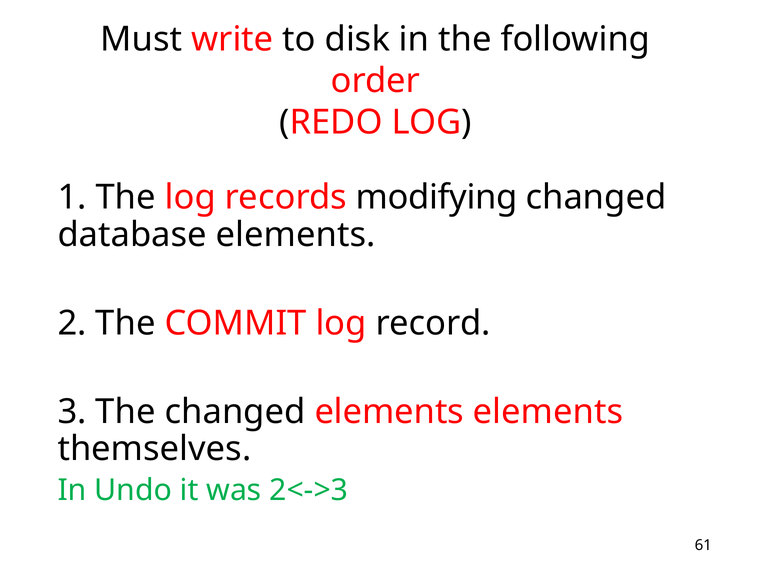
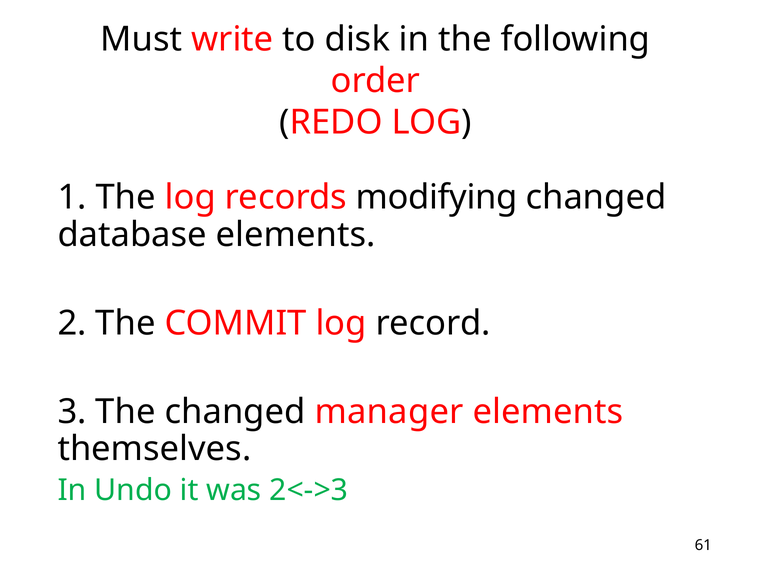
changed elements: elements -> manager (389, 412)
